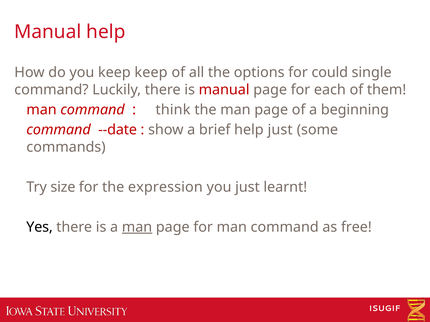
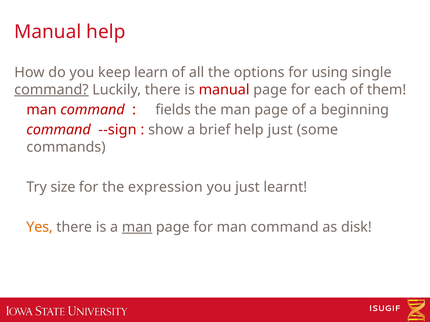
keep keep: keep -> learn (151, 73)
could: could -> using (330, 73)
command underline: none -> present (51, 90)
think: think -> fields (173, 110)
--date: --date -> --sign (117, 130)
Yes colour: black -> orange (40, 227)
free: free -> disk (356, 227)
